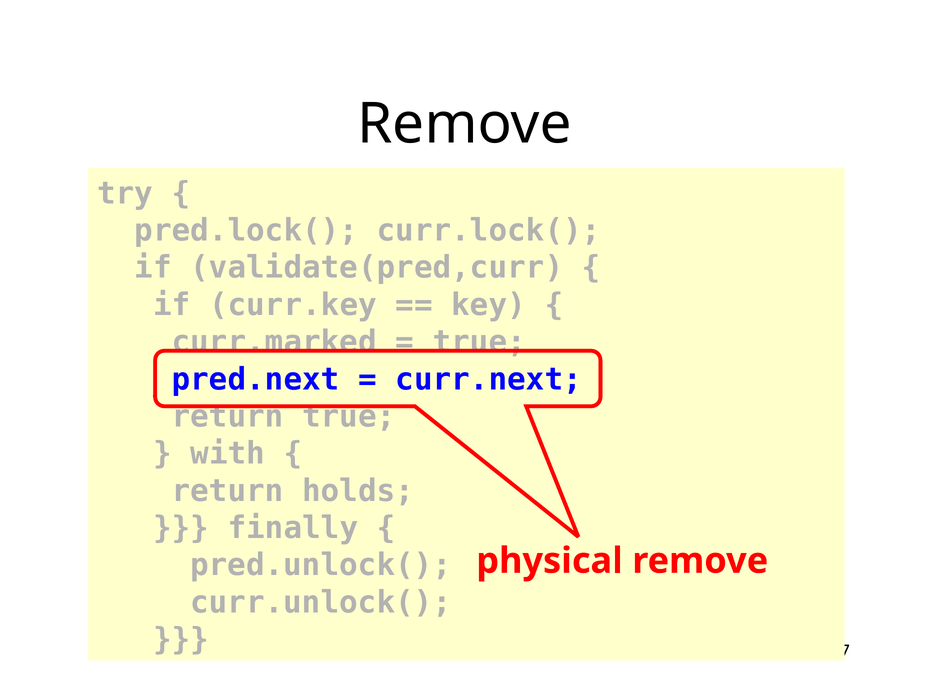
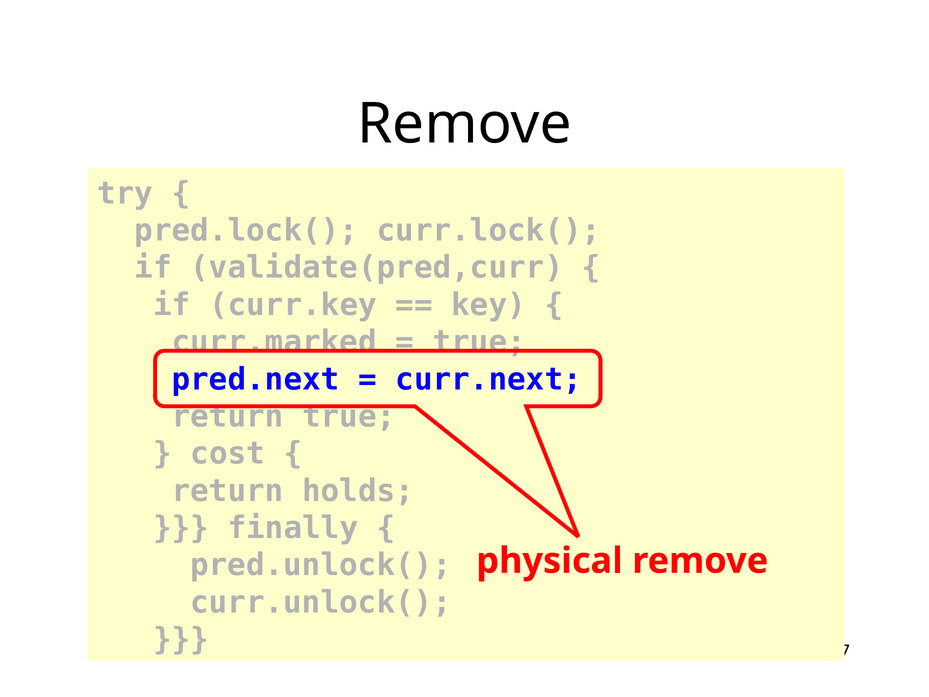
with: with -> cost (228, 453)
